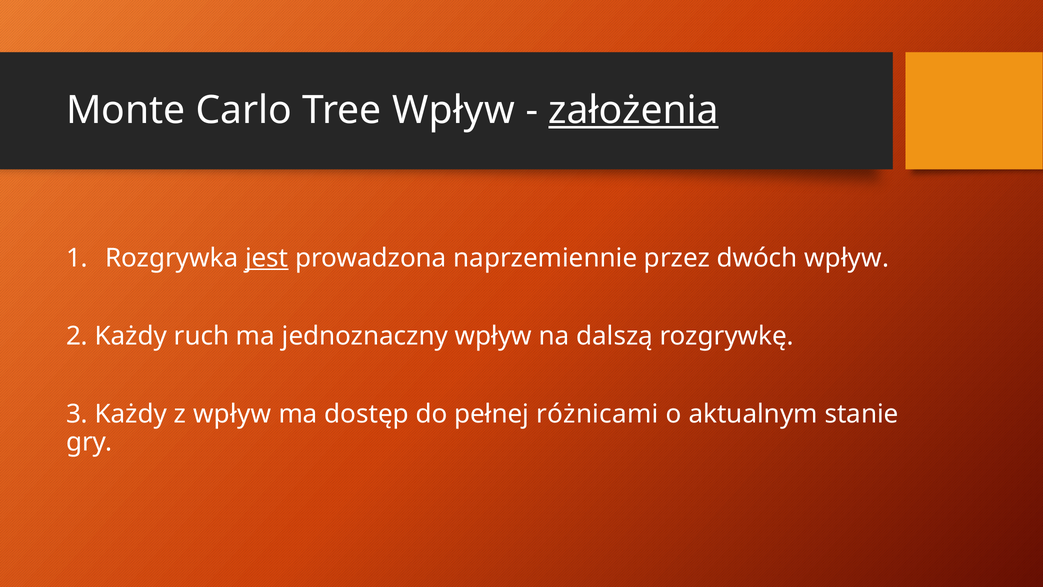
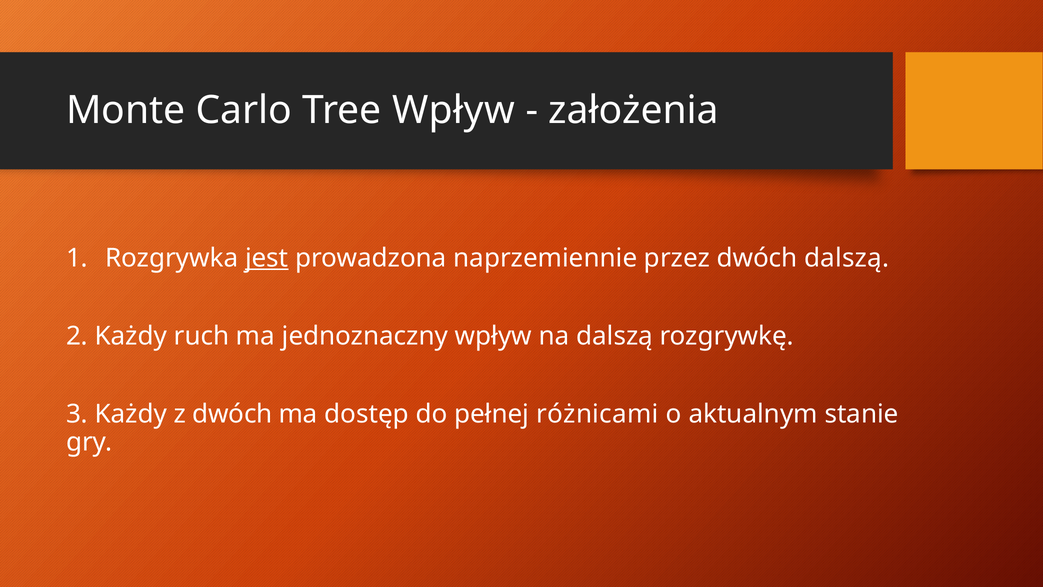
założenia underline: present -> none (634, 110)
dwóch wpływ: wpływ -> dalszą (847, 258)
z wpływ: wpływ -> dwóch (232, 414)
